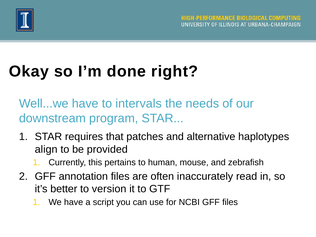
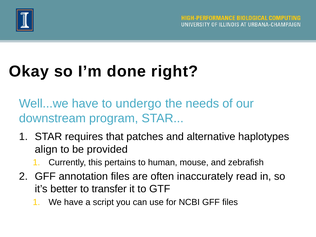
intervals: intervals -> undergo (139, 104)
version: version -> transfer (109, 189)
